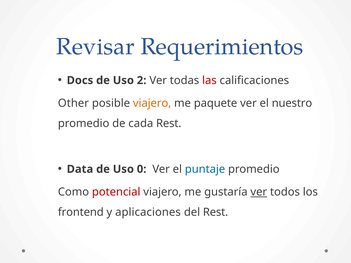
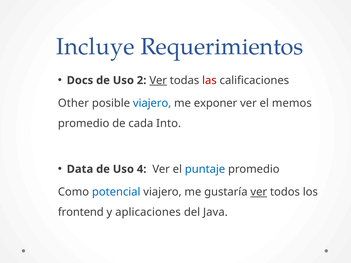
Revisar: Revisar -> Incluye (95, 47)
Ver underline: none -> present (158, 80)
viajero colour: orange -> blue (152, 103)
paquete: paquete -> exponer (216, 103)
nuestro: nuestro -> memos (292, 103)
cada Rest: Rest -> Into (169, 124)
0: 0 -> 4 (142, 169)
potencial colour: red -> blue (116, 192)
del Rest: Rest -> Java (215, 212)
